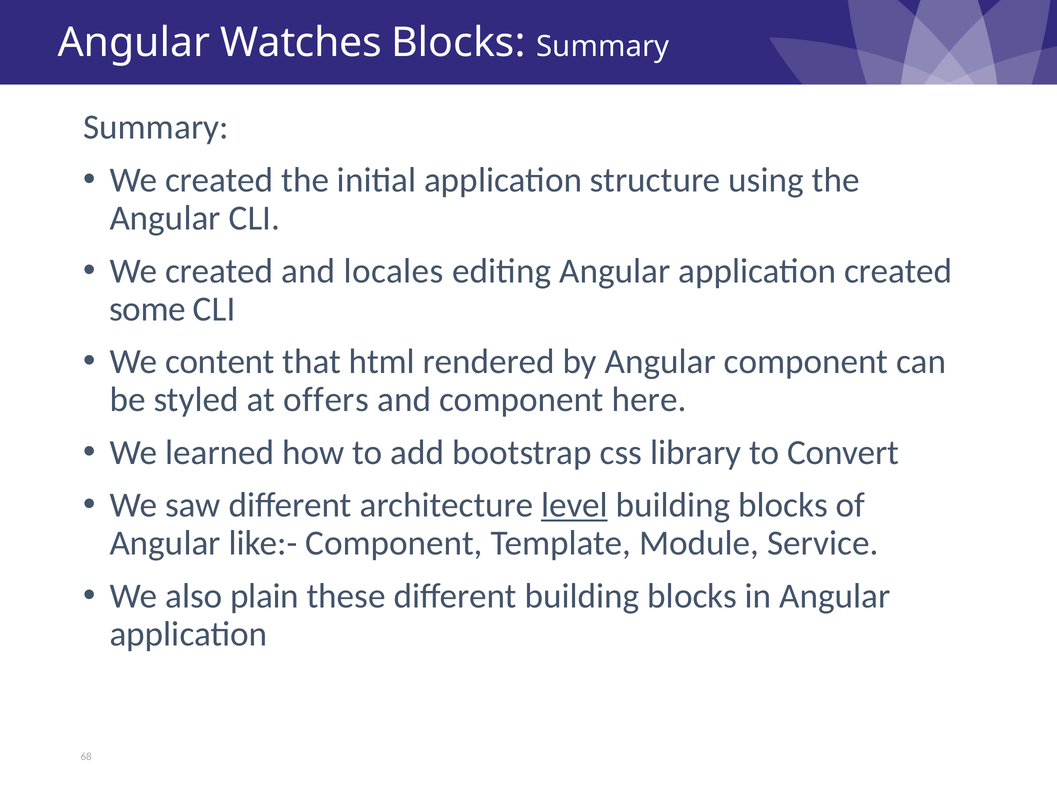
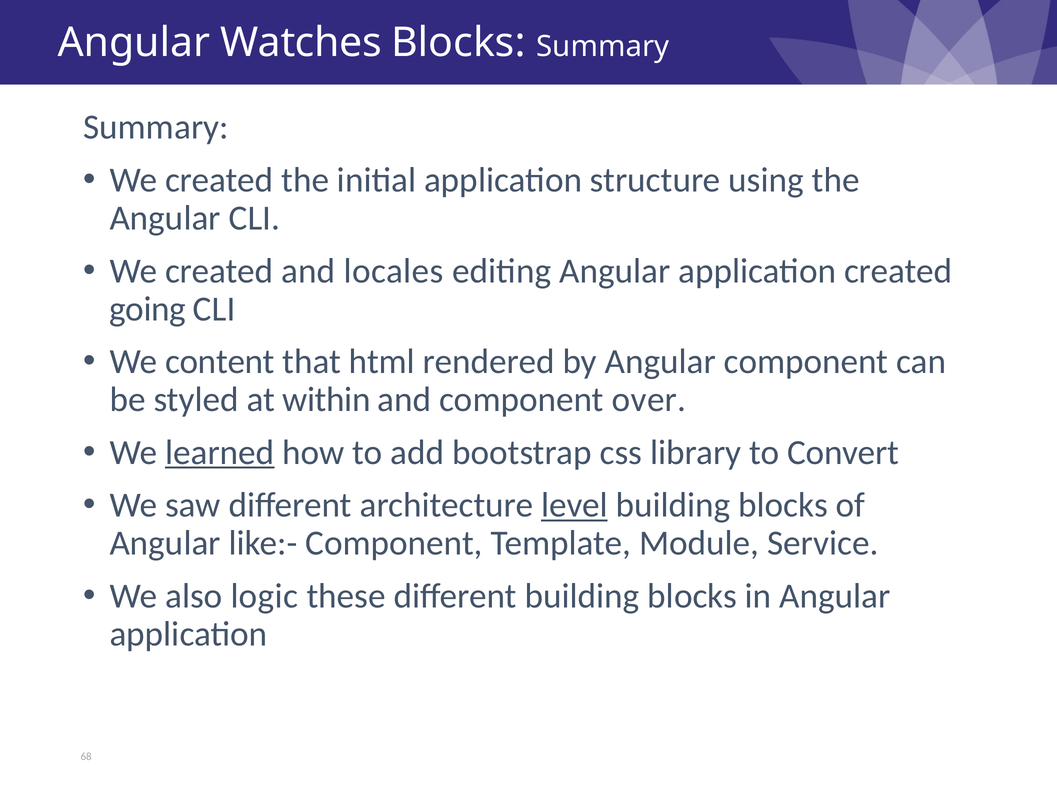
some: some -> going (148, 309)
offers: offers -> within (326, 400)
here: here -> over (649, 400)
learned underline: none -> present (220, 452)
plain: plain -> logic (264, 596)
